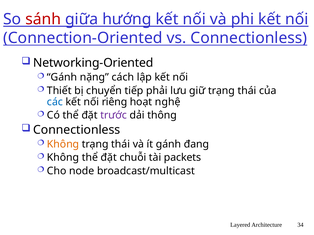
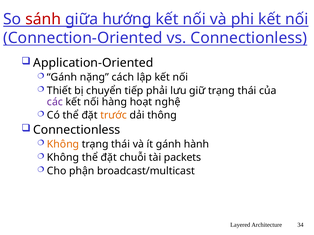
Networking-Oriented: Networking-Oriented -> Application-Oriented (93, 63)
các colour: blue -> purple (55, 102)
riêng: riêng -> hàng (114, 102)
trước colour: purple -> orange (114, 115)
đang: đang -> hành (196, 144)
node: node -> phận (82, 171)
